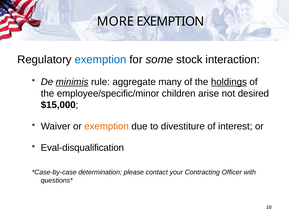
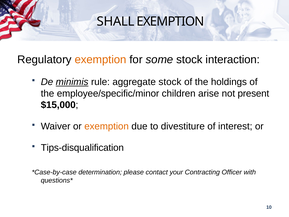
MORE: MORE -> SHALL (116, 21)
exemption colour: blue -> orange (101, 60)
aggregate many: many -> stock (170, 82)
holdings underline: present -> none (229, 82)
desired: desired -> present (253, 93)
Eval-disqualification: Eval-disqualification -> Tips-disqualification (82, 148)
